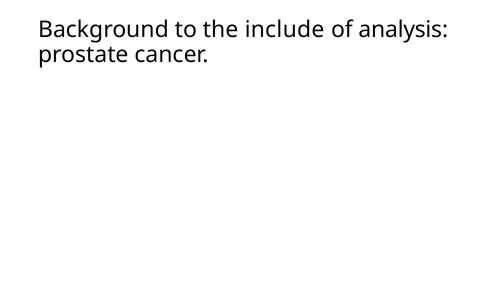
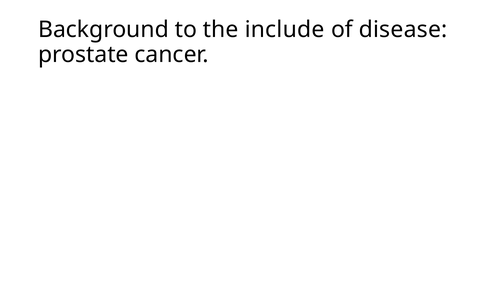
analysis: analysis -> disease (403, 30)
